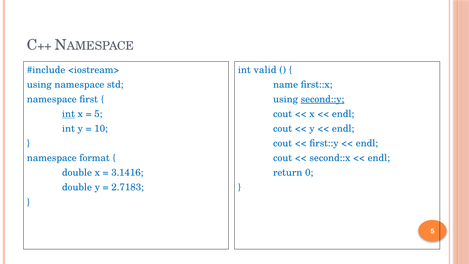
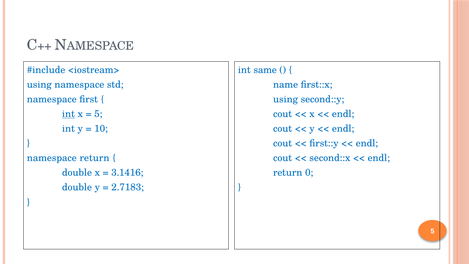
valid: valid -> same (265, 70)
second::y underline: present -> none (322, 99)
namespace format: format -> return (94, 158)
